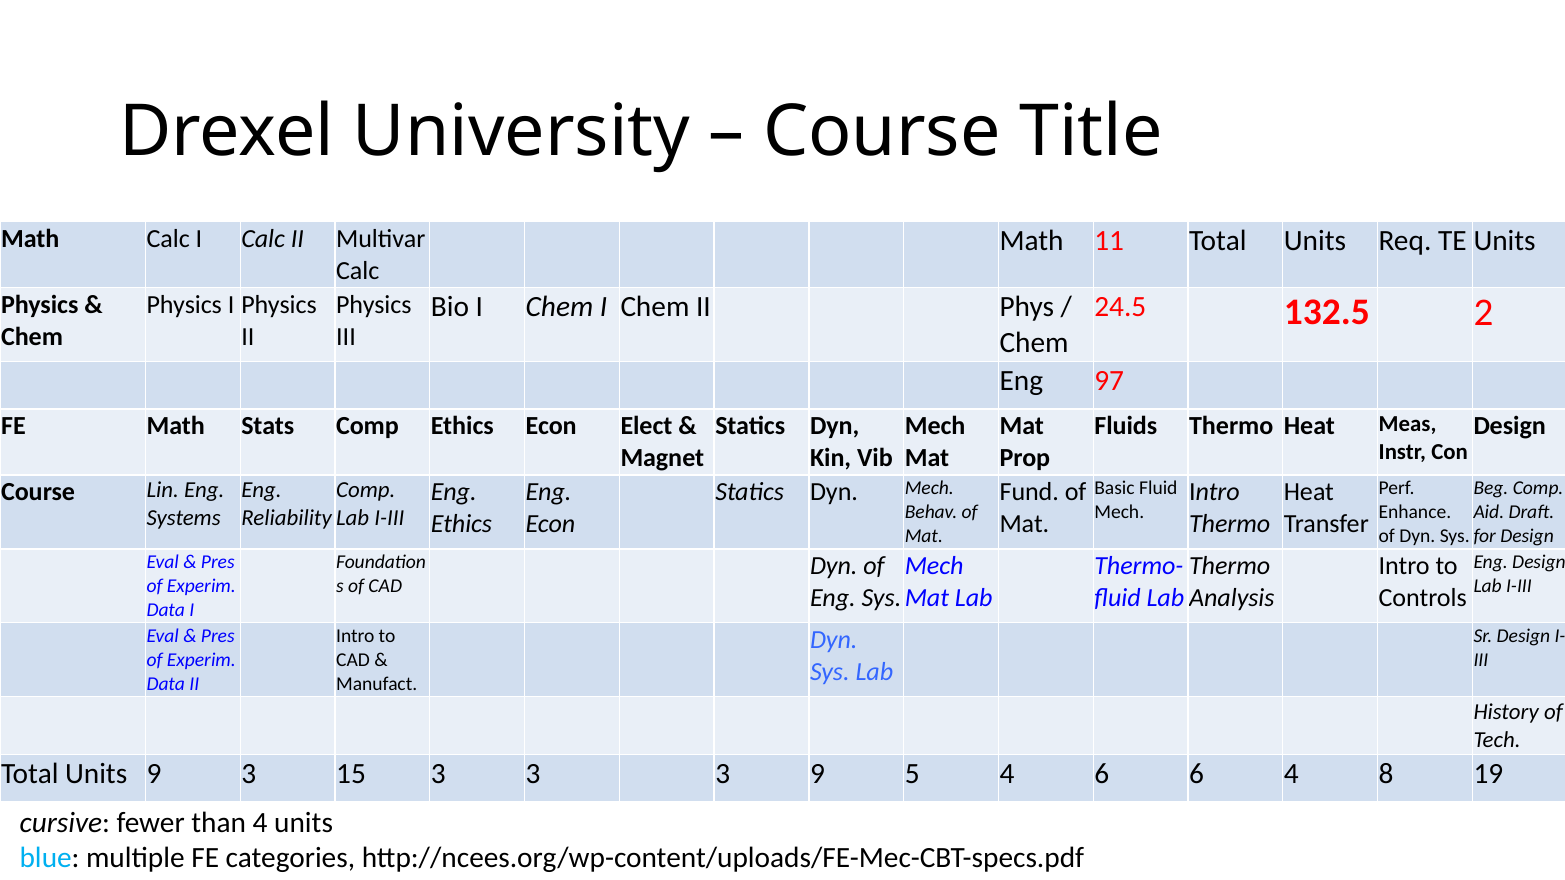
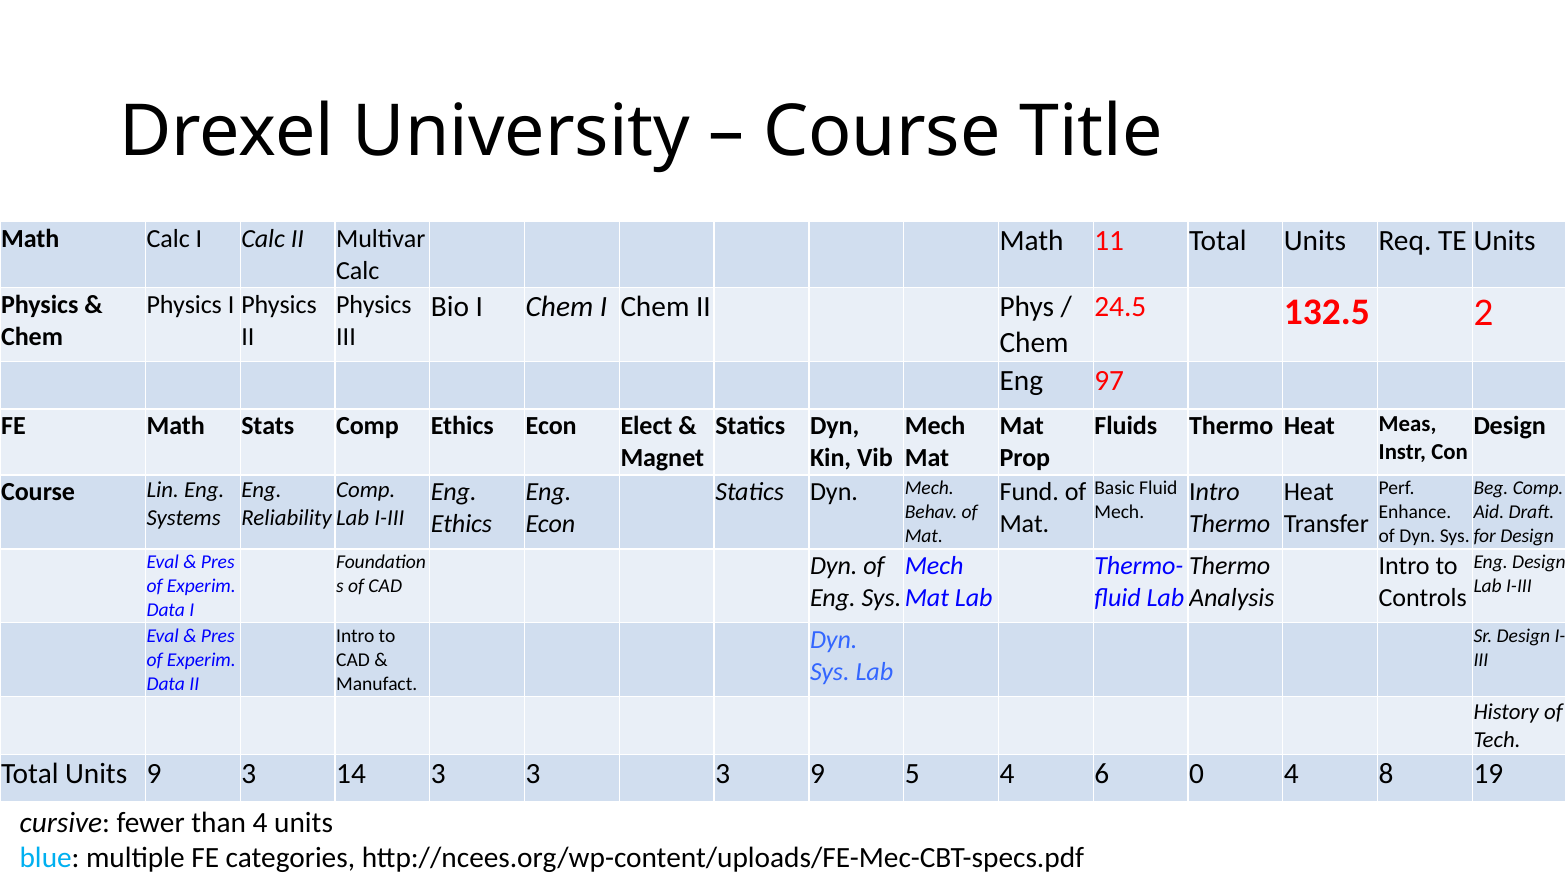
15: 15 -> 14 (351, 774)
6 6: 6 -> 0 (1197, 774)
